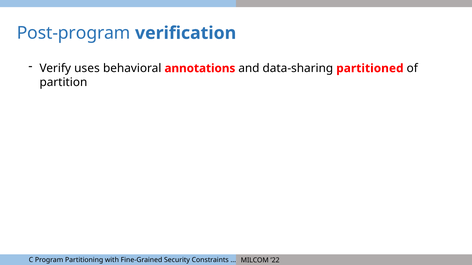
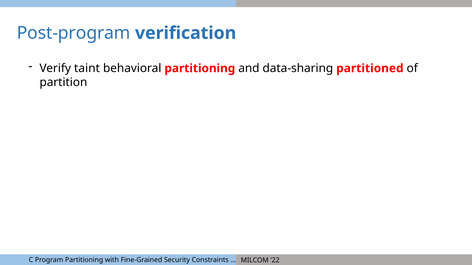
uses: uses -> taint (87, 68)
behavioral annotations: annotations -> partitioning (200, 68)
